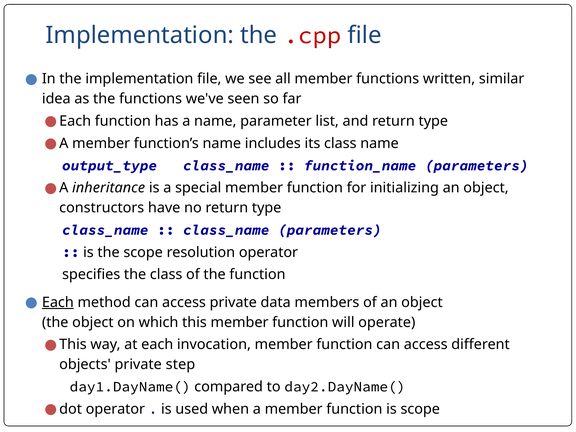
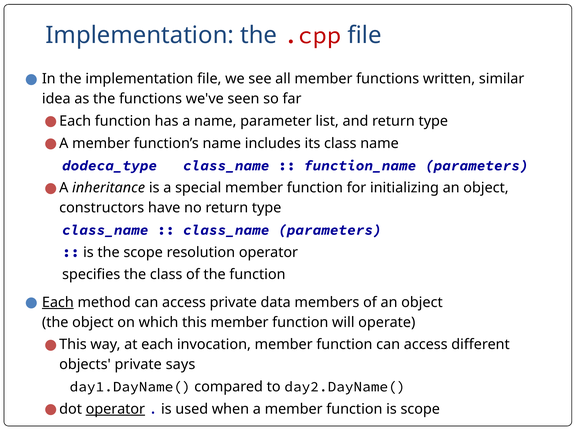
output_type: output_type -> dodeca_type (110, 166)
step: step -> says (180, 364)
operator underline: none -> present (115, 409)
